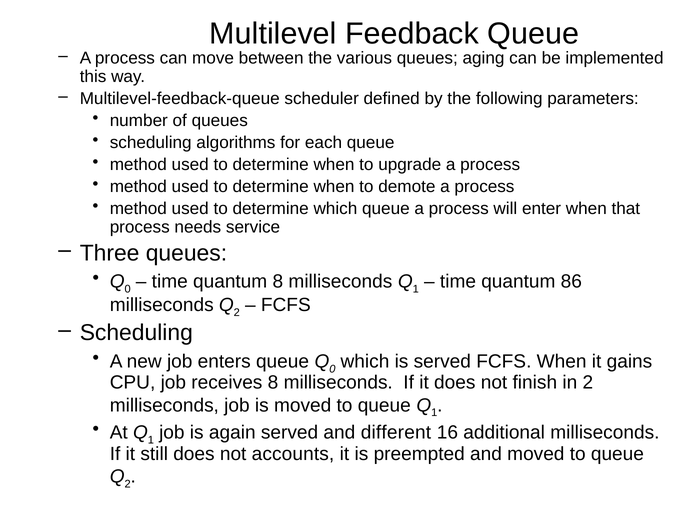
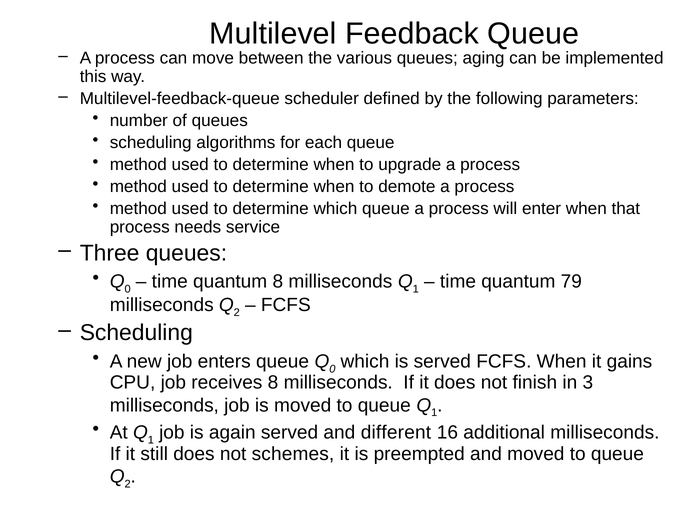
86: 86 -> 79 (571, 282)
in 2: 2 -> 3 (588, 383)
accounts: accounts -> schemes (293, 454)
